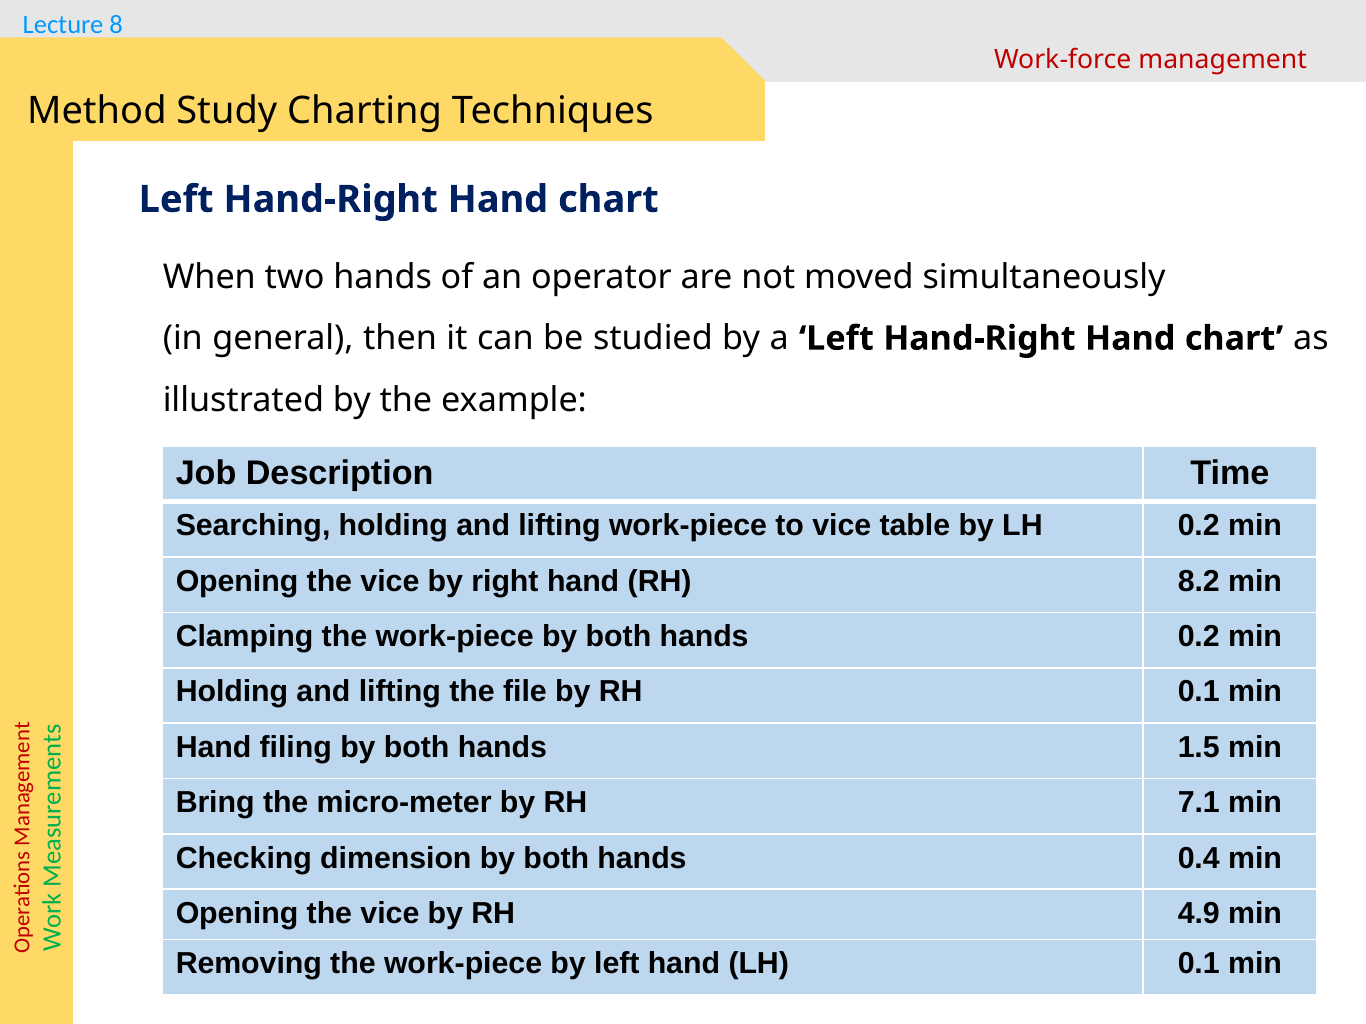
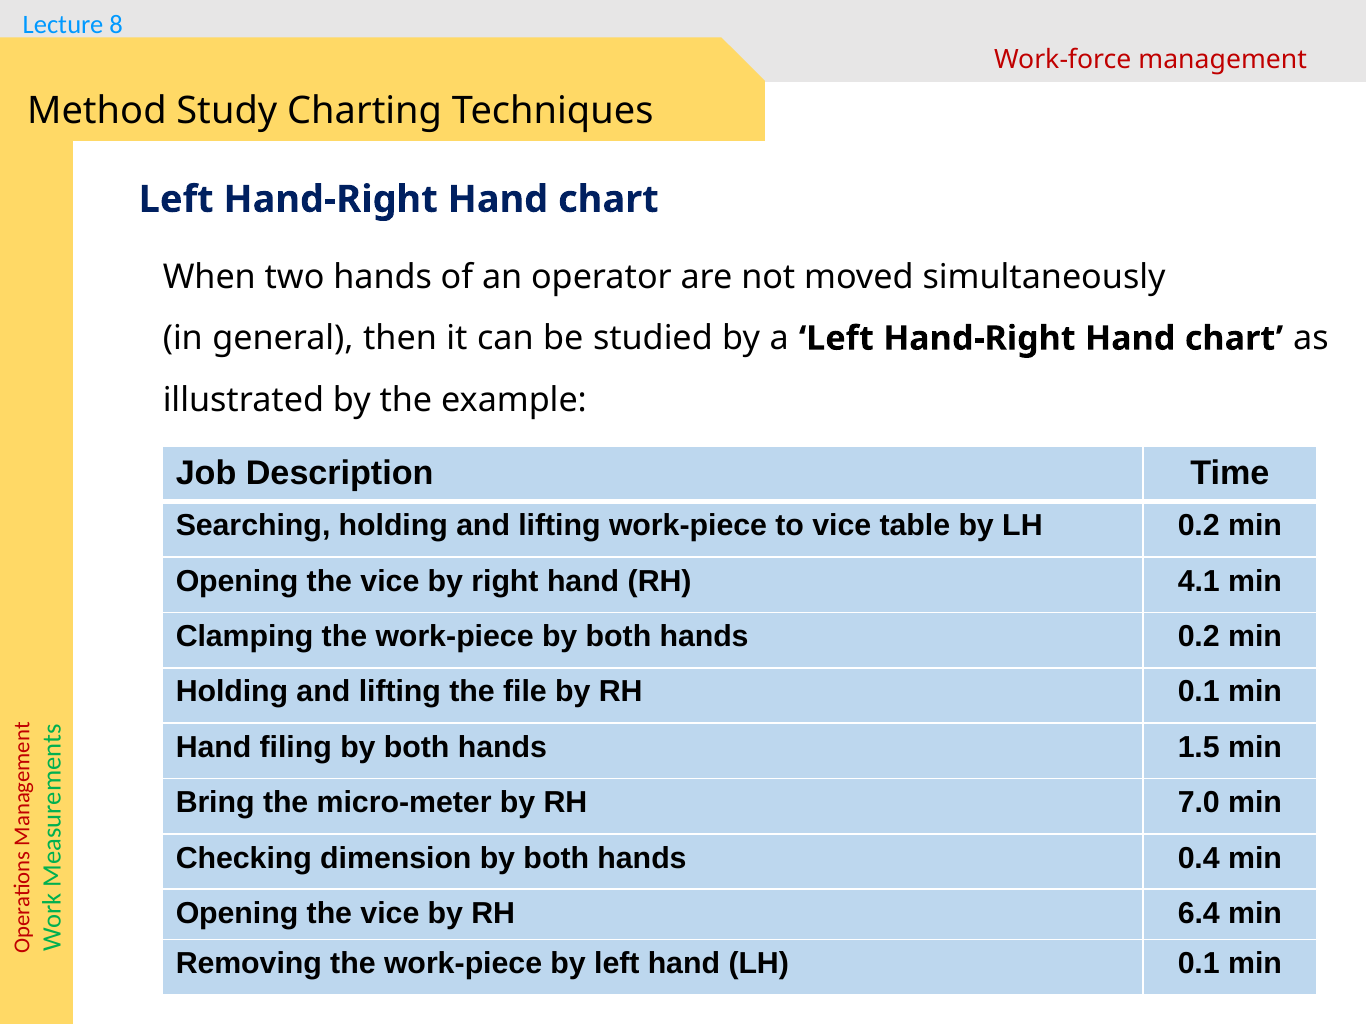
8.2: 8.2 -> 4.1 (1199, 581)
7.1: 7.1 -> 7.0 (1199, 803)
4.9: 4.9 -> 6.4 (1199, 914)
